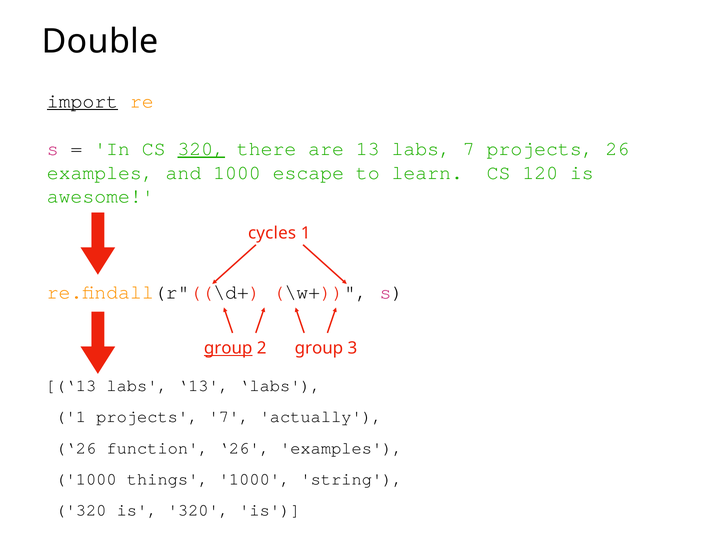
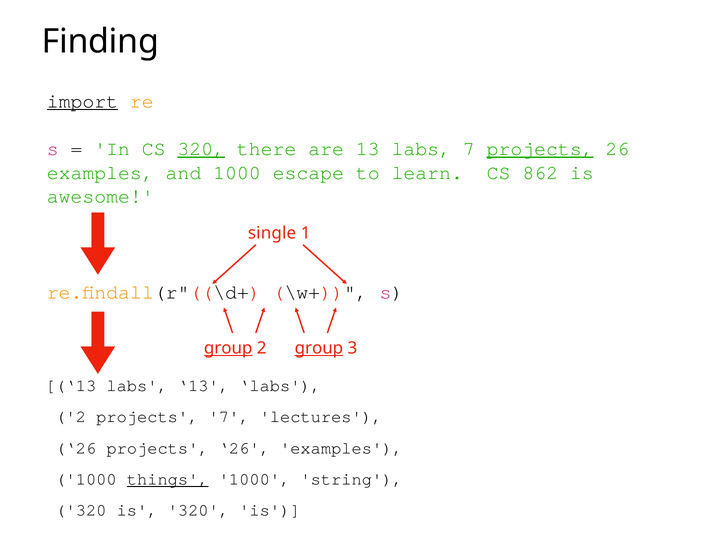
Double: Double -> Finding (100, 42)
projects underline: none -> present (540, 149)
120: 120 -> 862 (540, 173)
cycles: cycles -> single (272, 234)
group underline: none -> present (319, 349)
1: 1 -> 2 (71, 417)
actually: actually -> lectures (321, 417)
26 function: function -> projects (158, 448)
things underline: none -> present (168, 480)
